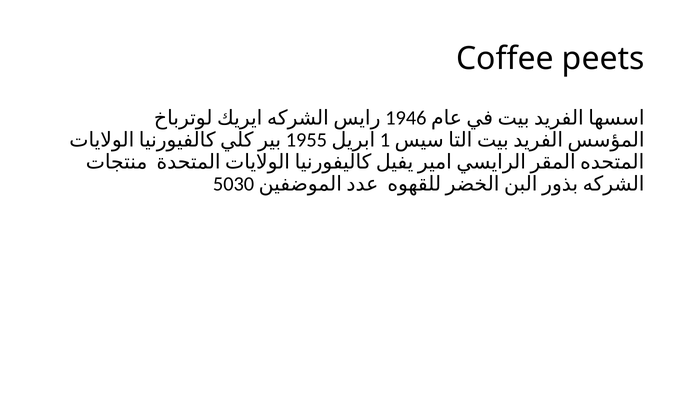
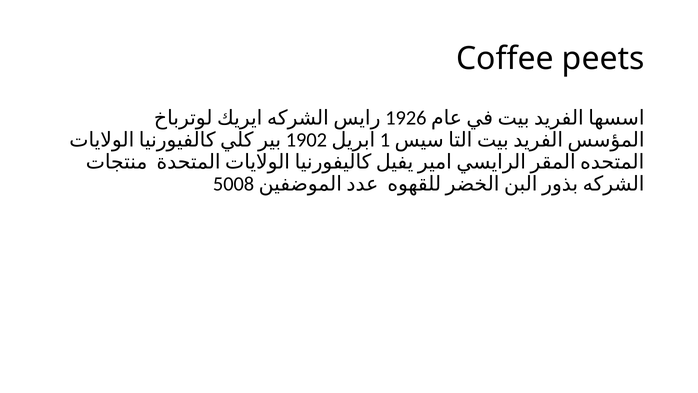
1946: 1946 -> 1926 (406, 118)
1955: 1955 -> 1902 (306, 140)
5030: 5030 -> 5008 (234, 184)
